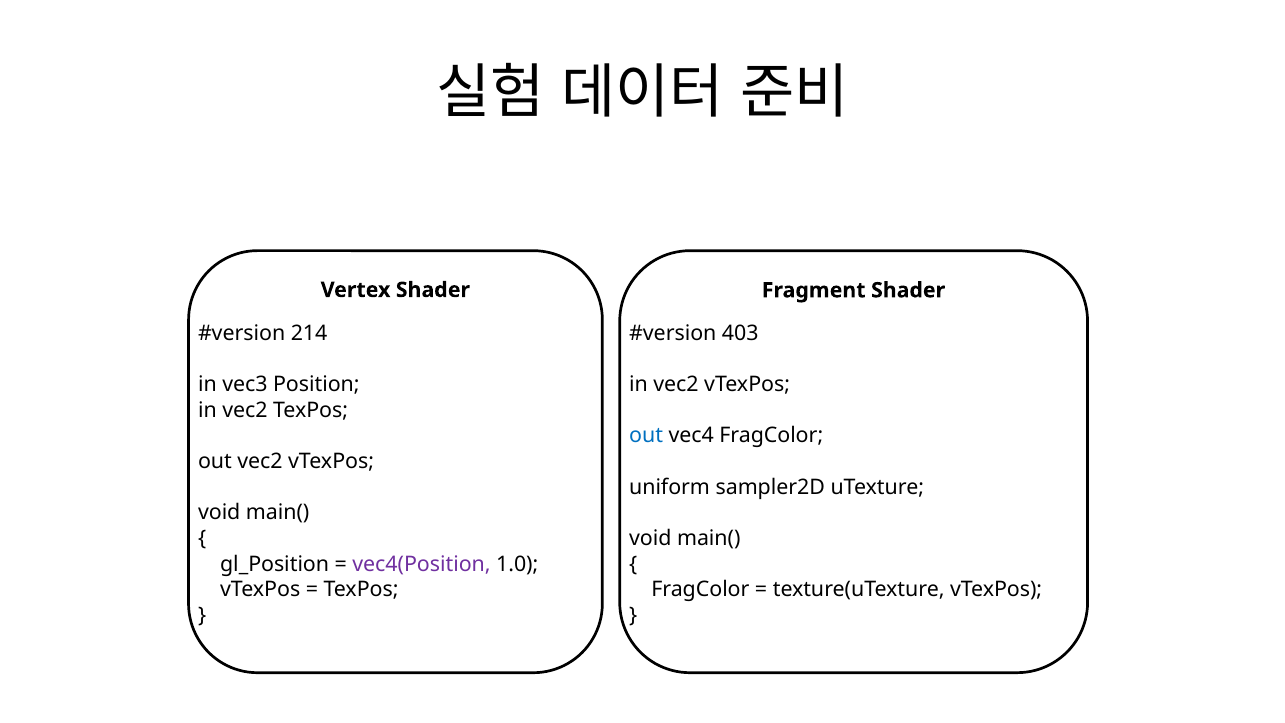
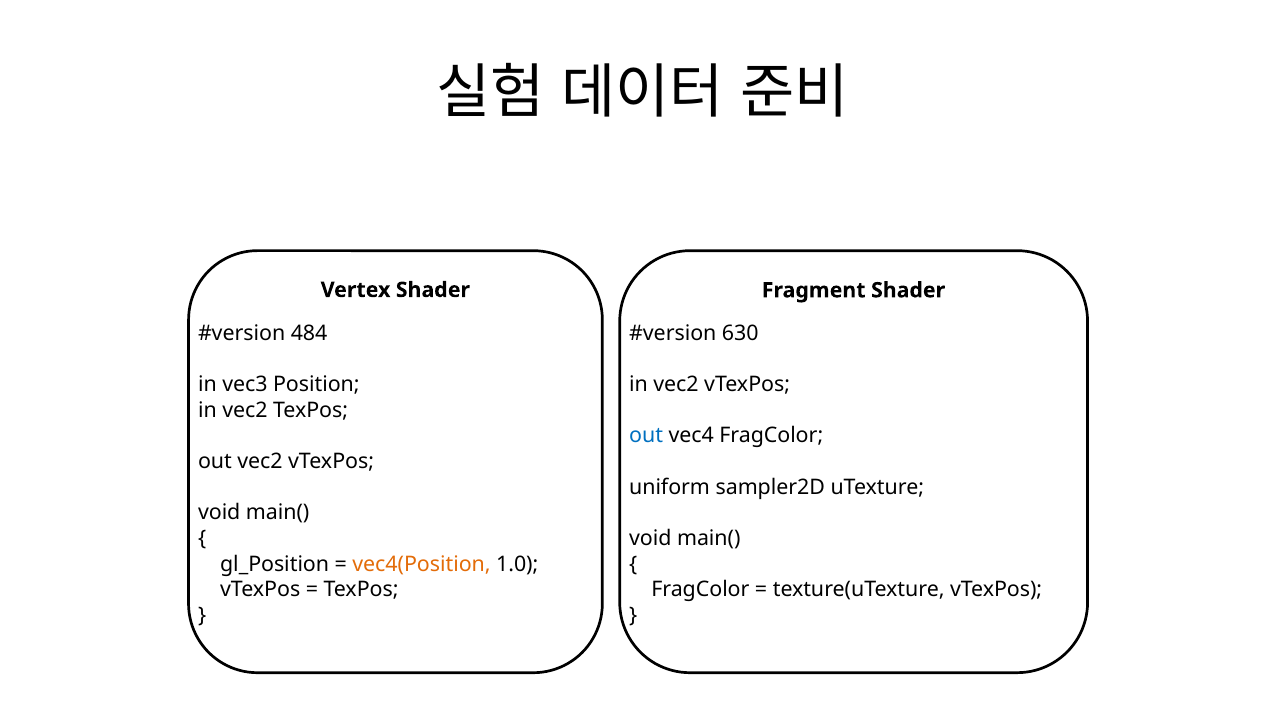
214: 214 -> 484 (309, 333)
403: 403 -> 630 (740, 333)
vec4(Position colour: purple -> orange (422, 564)
